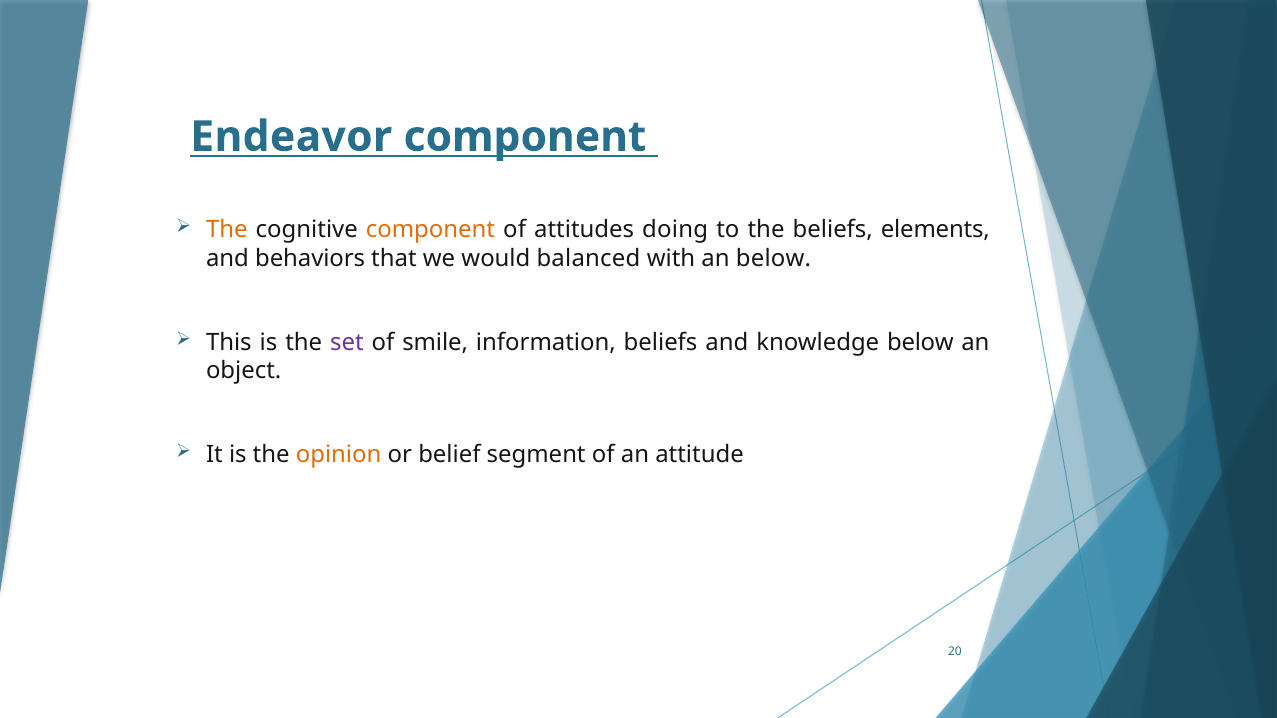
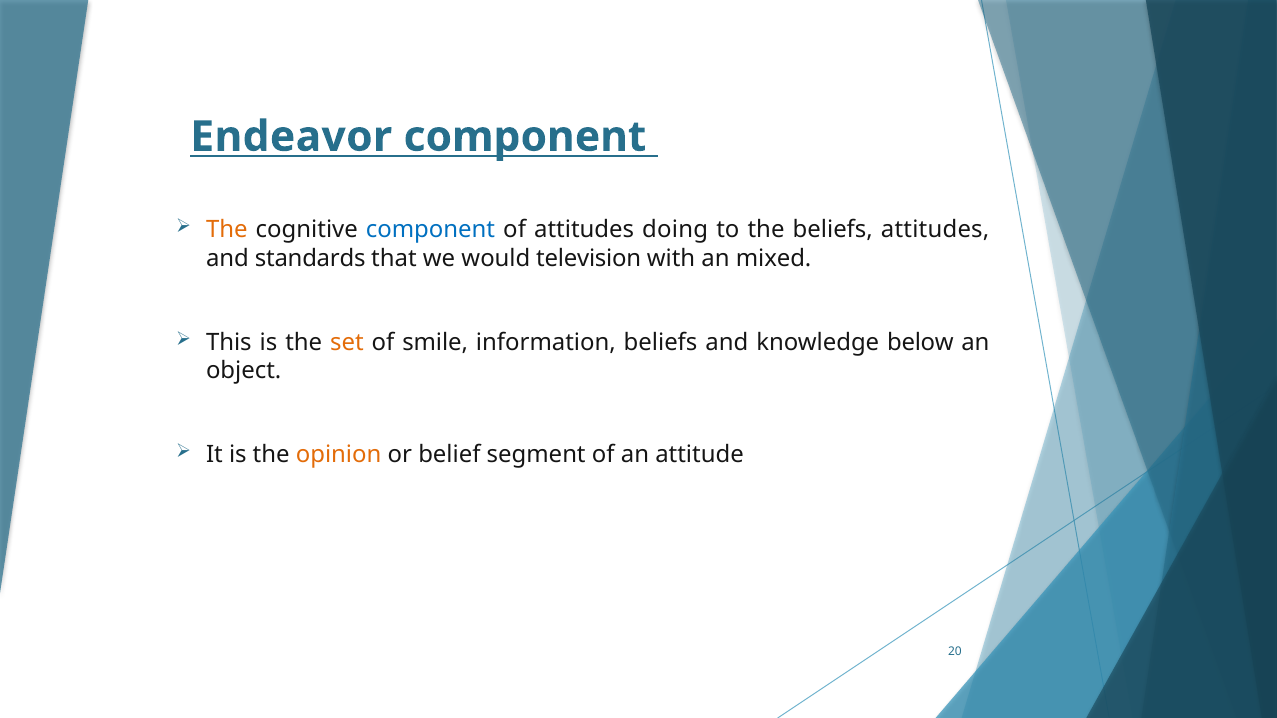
component colour: orange -> blue (431, 230)
beliefs elements: elements -> attitudes (935, 230)
behaviors: behaviors -> standards (310, 258)
balanced: balanced -> television (589, 258)
an below: below -> mixed (774, 258)
set colour: purple -> orange (347, 342)
